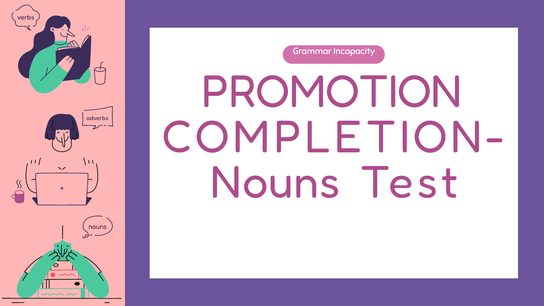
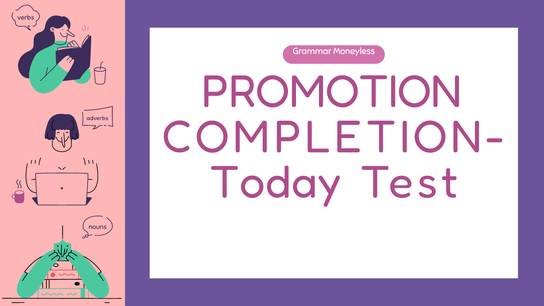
Incapacity: Incapacity -> Moneyless (354, 51)
Nouns: Nouns -> Today (275, 182)
